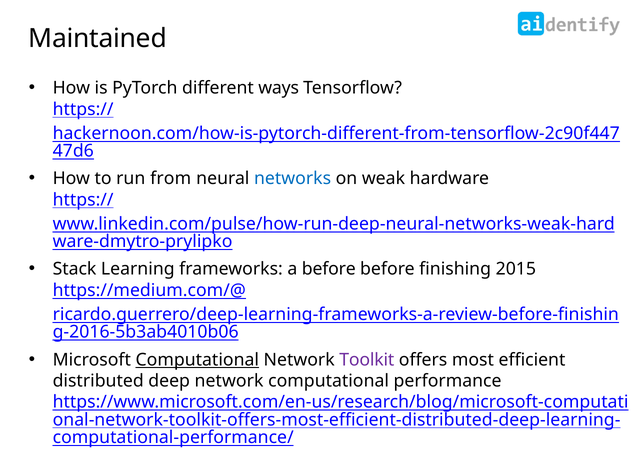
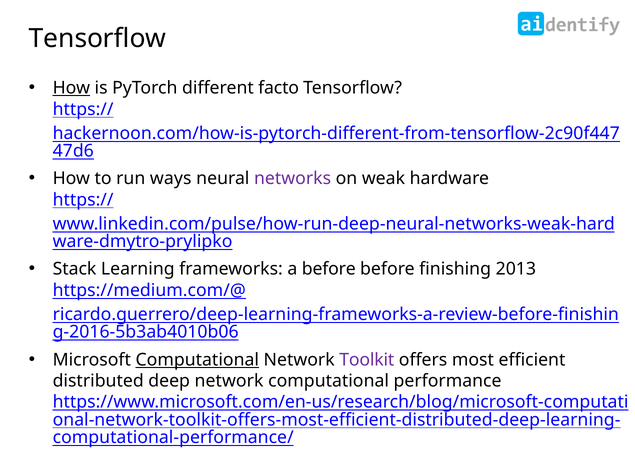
Maintained: Maintained -> Tensorflow (98, 38)
How underline: none -> present (71, 88)
ways: ways -> facto (279, 88)
from: from -> ways (171, 179)
networks colour: blue -> purple (293, 179)
2015: 2015 -> 2013 (516, 269)
